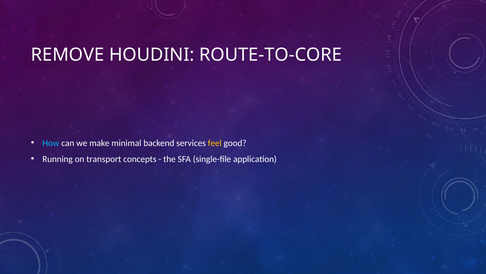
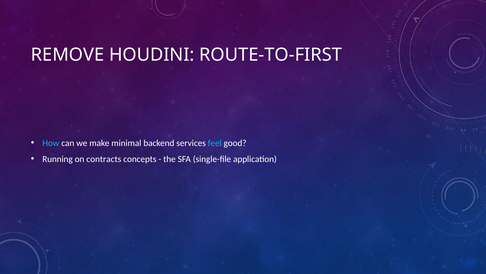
ROUTE-TO-CORE: ROUTE-TO-CORE -> ROUTE-TO-FIRST (271, 55)
feel colour: yellow -> light blue (215, 143)
transport: transport -> contracts (104, 159)
